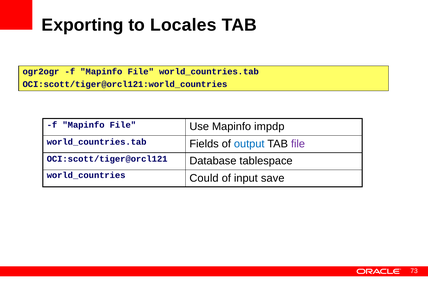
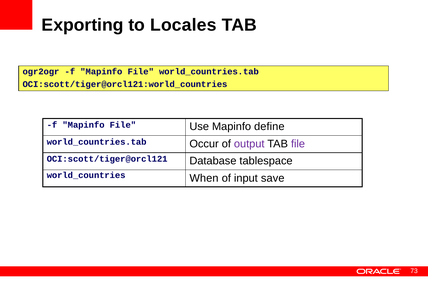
impdp: impdp -> define (269, 127)
Fields: Fields -> Occur (204, 144)
output colour: blue -> purple (249, 144)
Could: Could -> When (204, 178)
